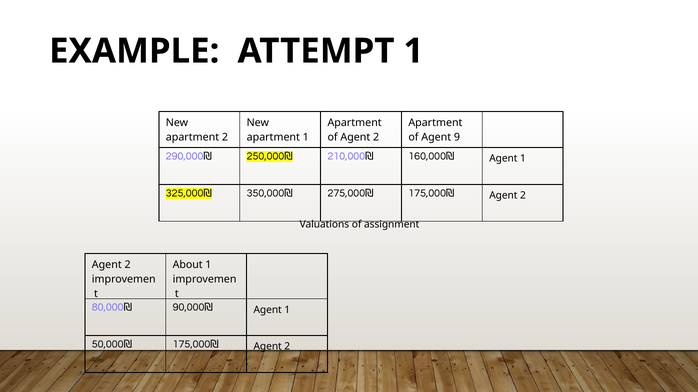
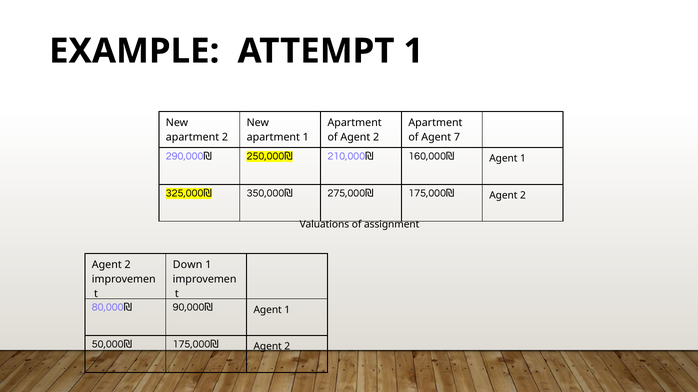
9: 9 -> 7 (457, 138)
About: About -> Down (188, 265)
